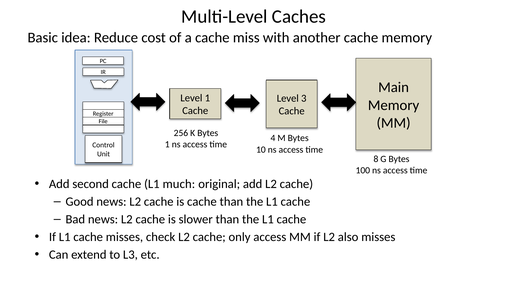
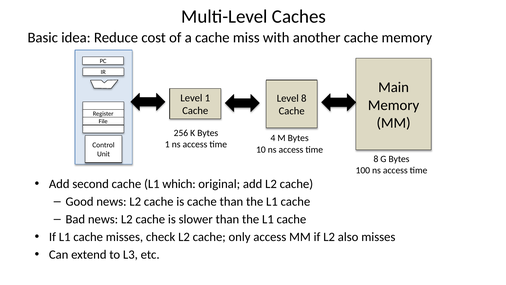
Level 3: 3 -> 8 (304, 98)
much: much -> which (179, 184)
